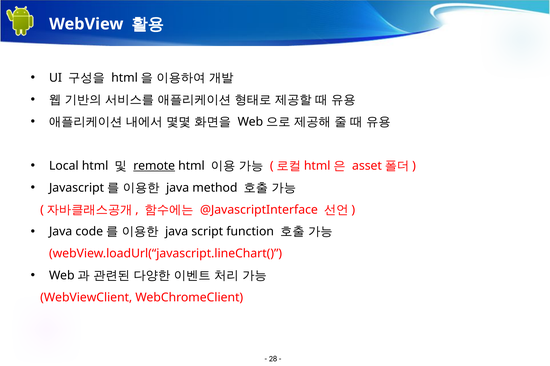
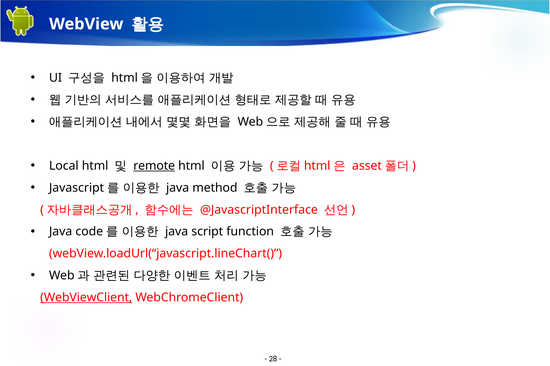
WebViewClient underline: none -> present (86, 298)
